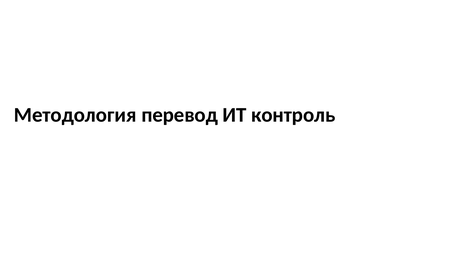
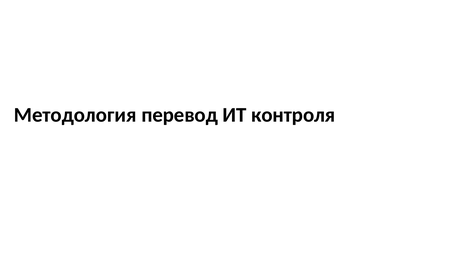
контроль: контроль -> контроля (293, 115)
